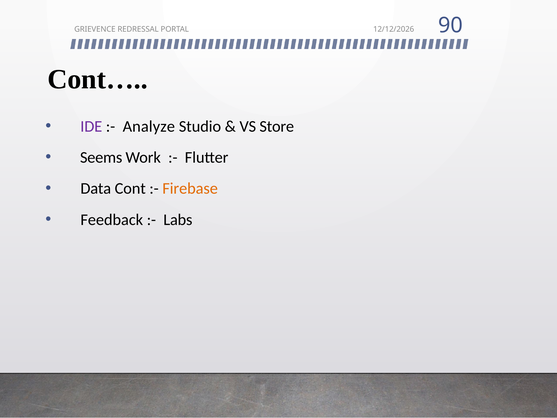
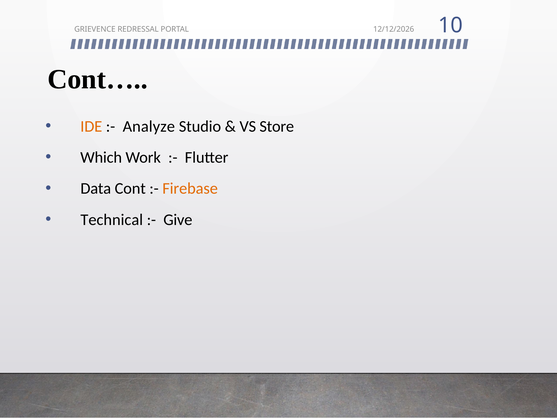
90: 90 -> 10 (451, 25)
IDE colour: purple -> orange (91, 126)
Seems: Seems -> Which (101, 157)
Feedback: Feedback -> Technical (112, 220)
Labs: Labs -> Give (178, 220)
